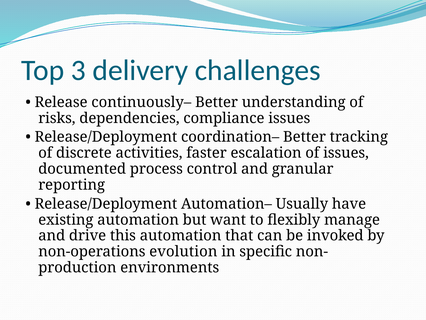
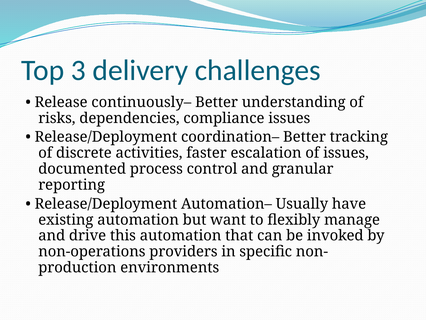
evolution: evolution -> providers (183, 251)
